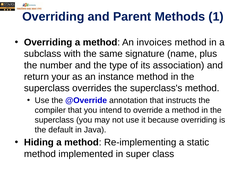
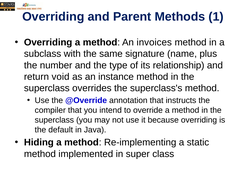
association: association -> relationship (179, 65)
your: your -> void (61, 77)
